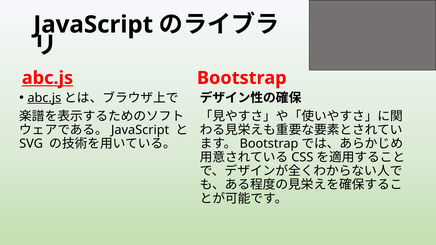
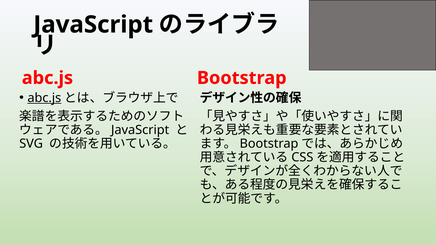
abc.js underline: present -> none (47, 78)
